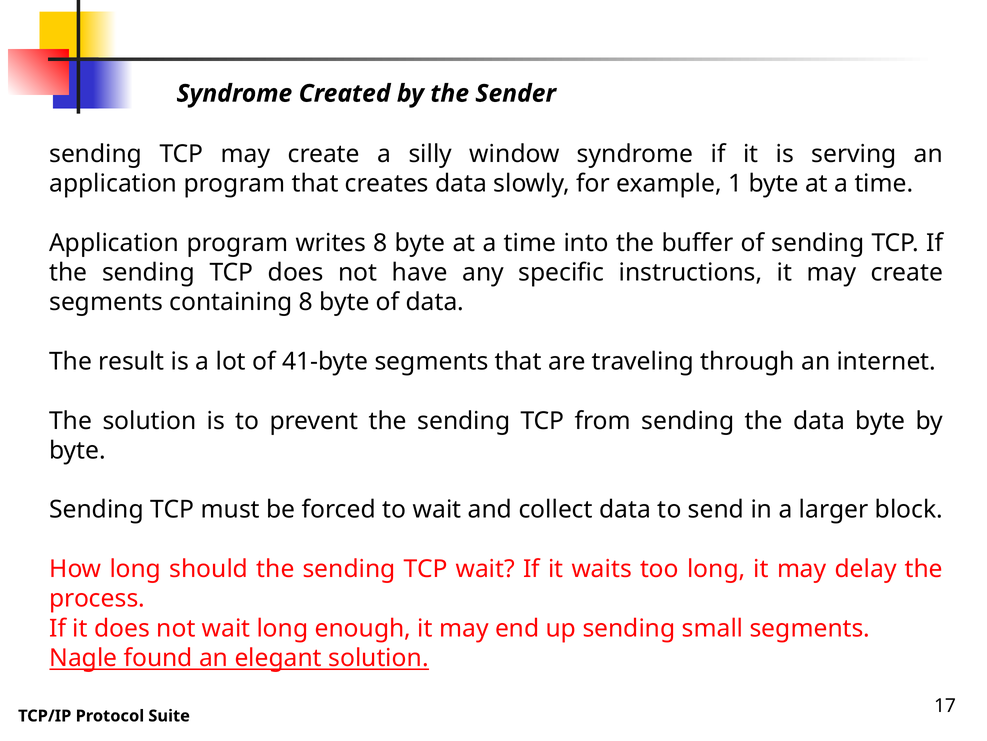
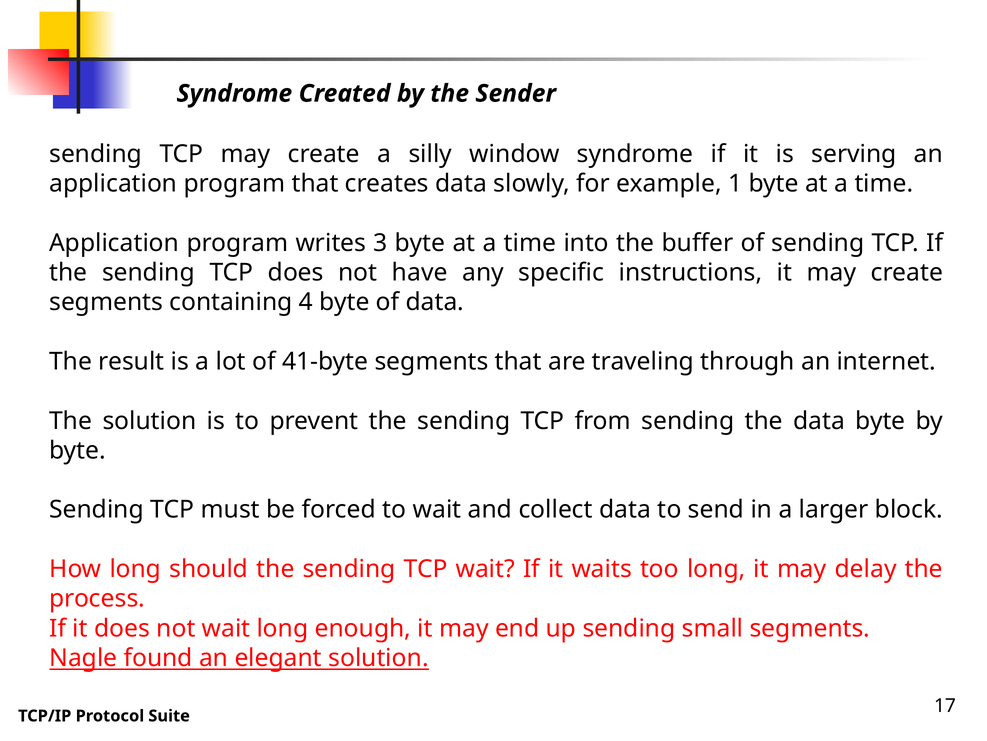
writes 8: 8 -> 3 (381, 243)
containing 8: 8 -> 4 (306, 302)
